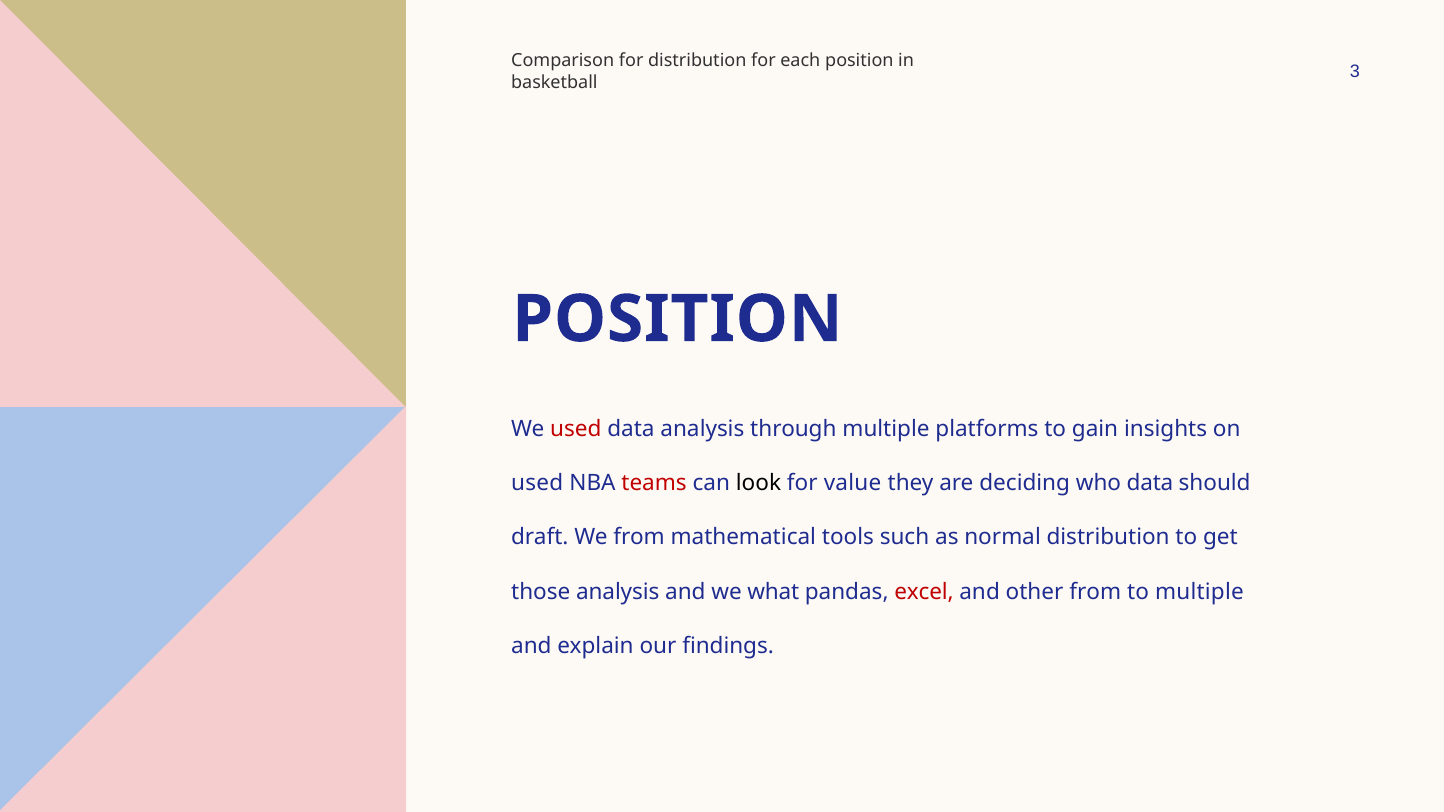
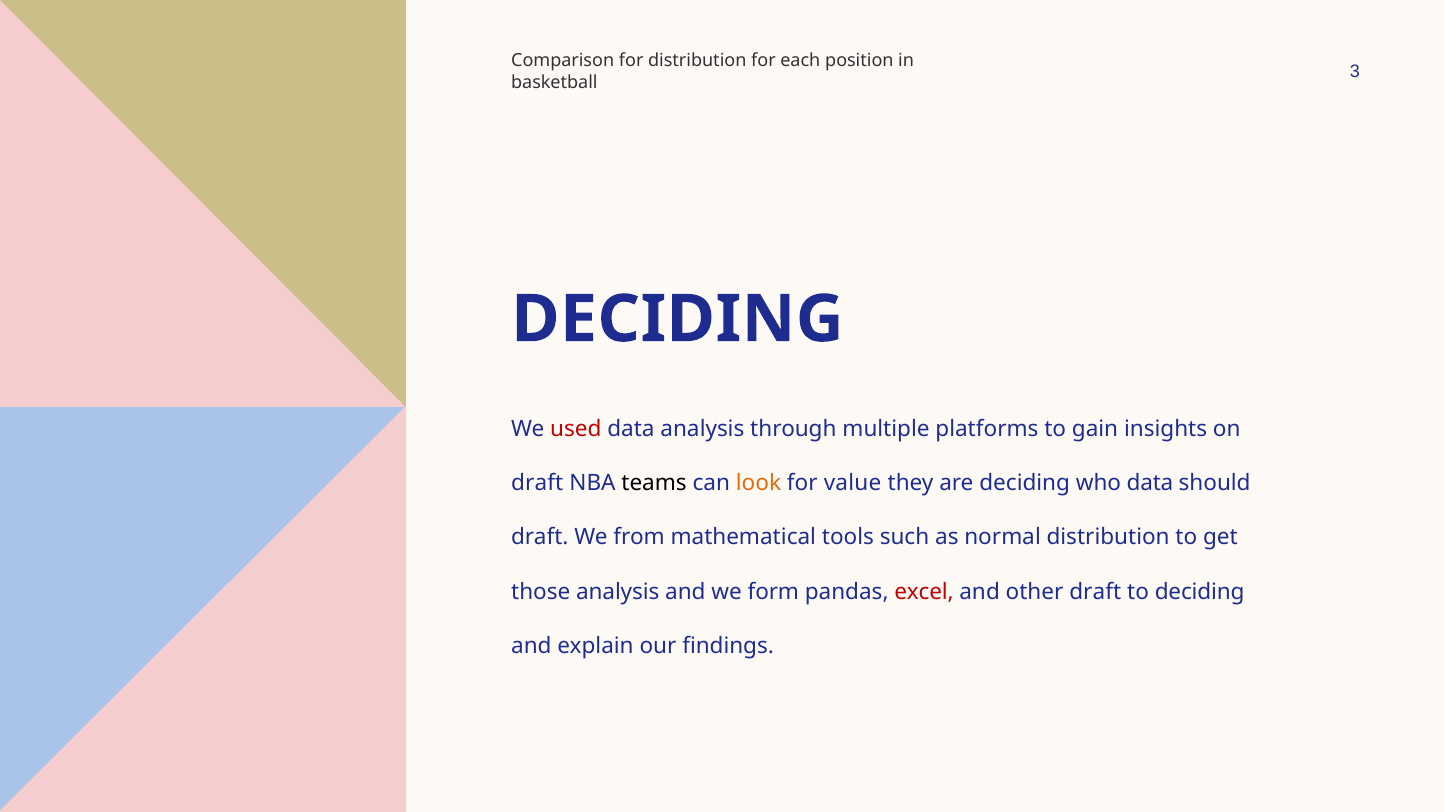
POSITION: POSITION -> DECIDING (677, 319)
used: used -> draft (537, 483)
teams colour: red -> black (654, 483)
look colour: black -> orange (758, 483)
what: what -> form (773, 592)
other from: from -> draft (1095, 592)
to multiple: multiple -> deciding (1200, 592)
